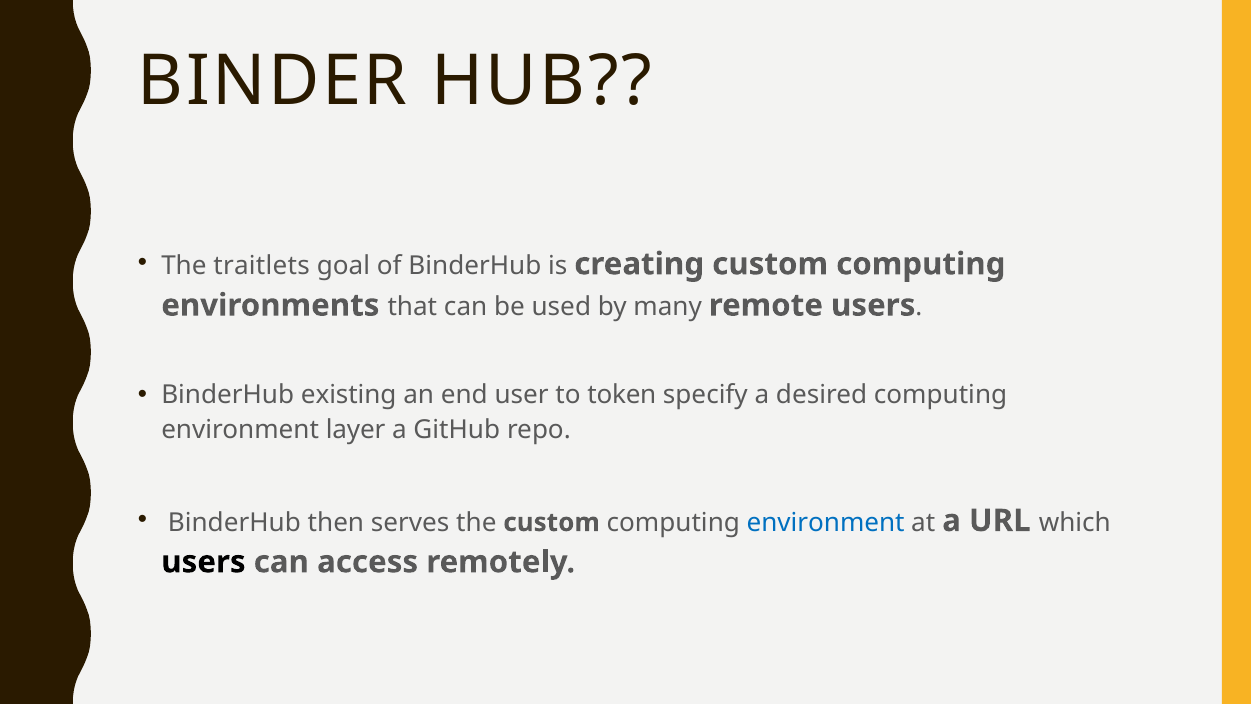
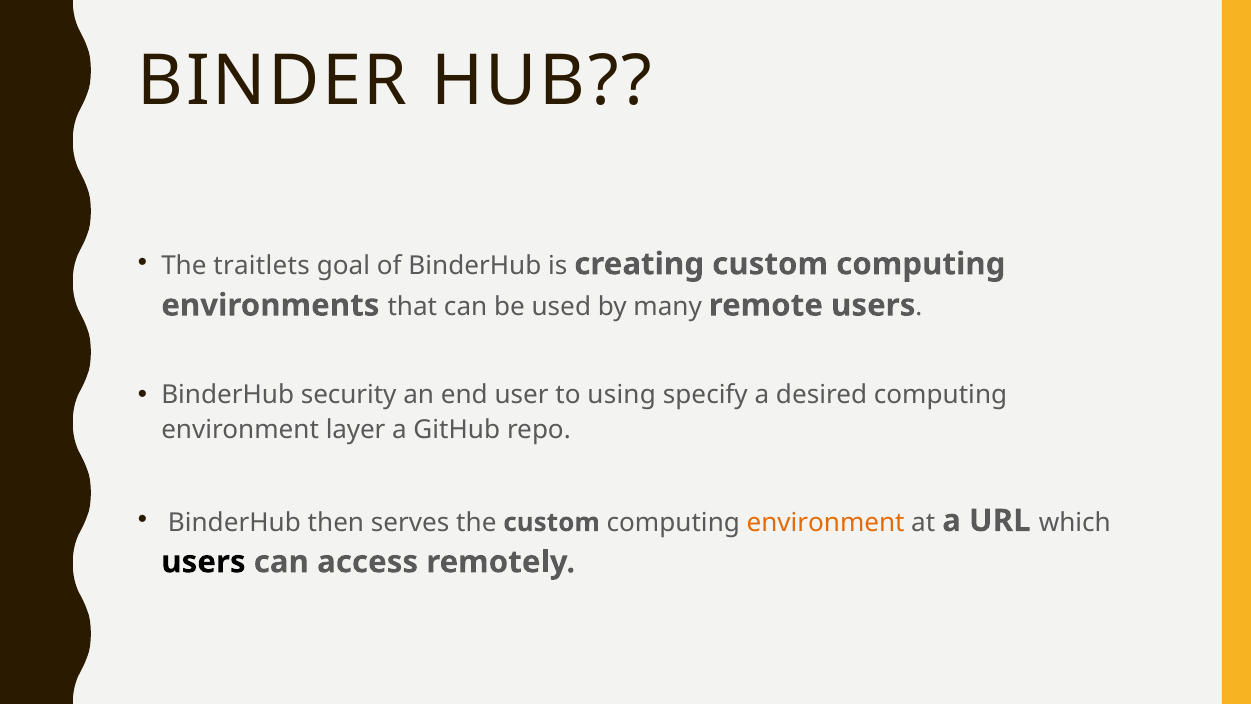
existing: existing -> security (349, 395)
token: token -> using (622, 395)
environment colour: blue -> orange (826, 522)
